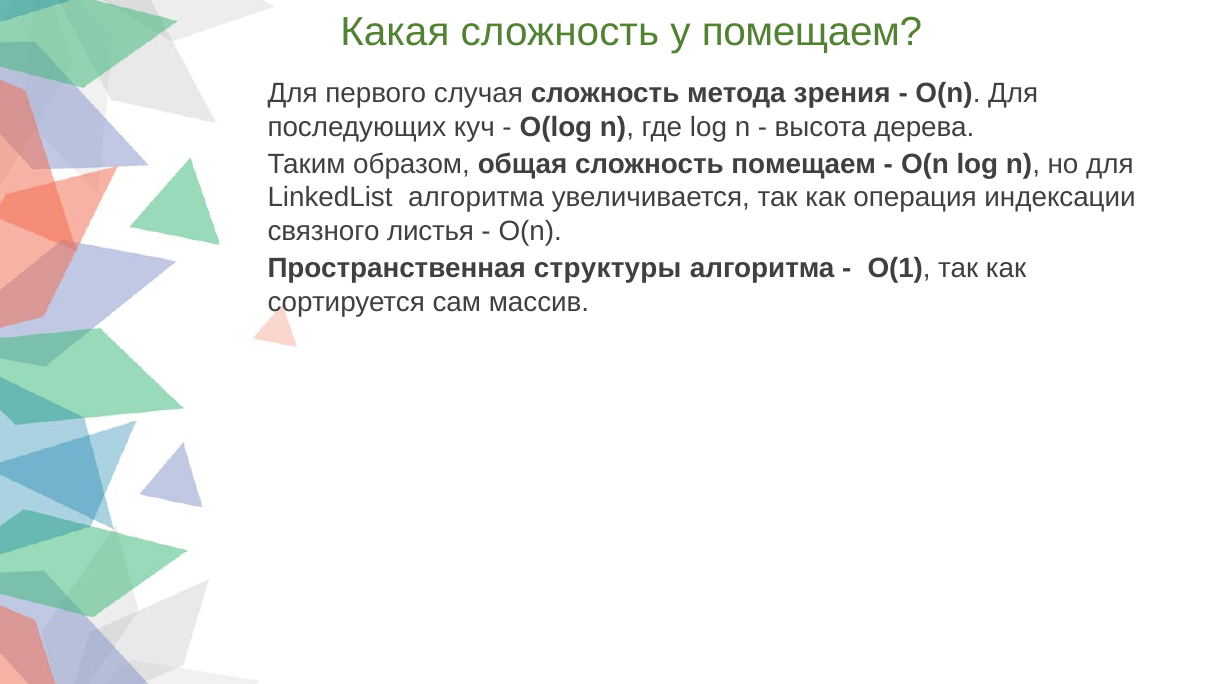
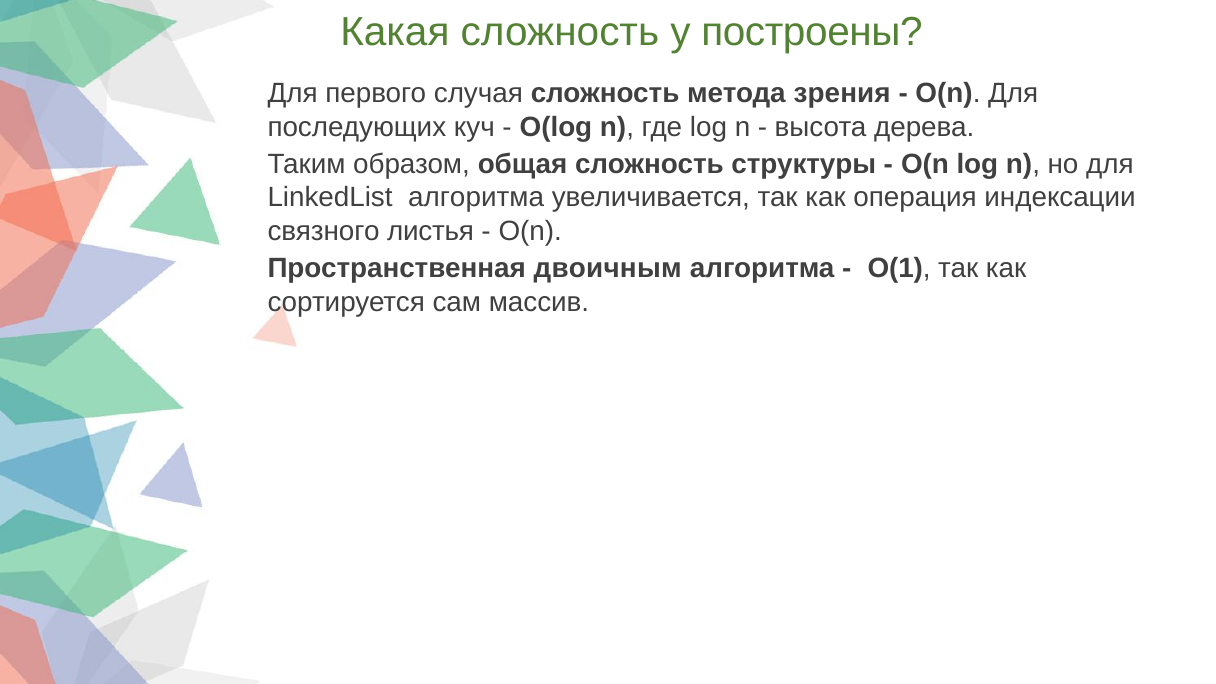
у помещаем: помещаем -> построены (812, 32)
сложность помещаем: помещаем -> структуры (804, 164)
структуры: структуры -> двоичным (608, 268)
